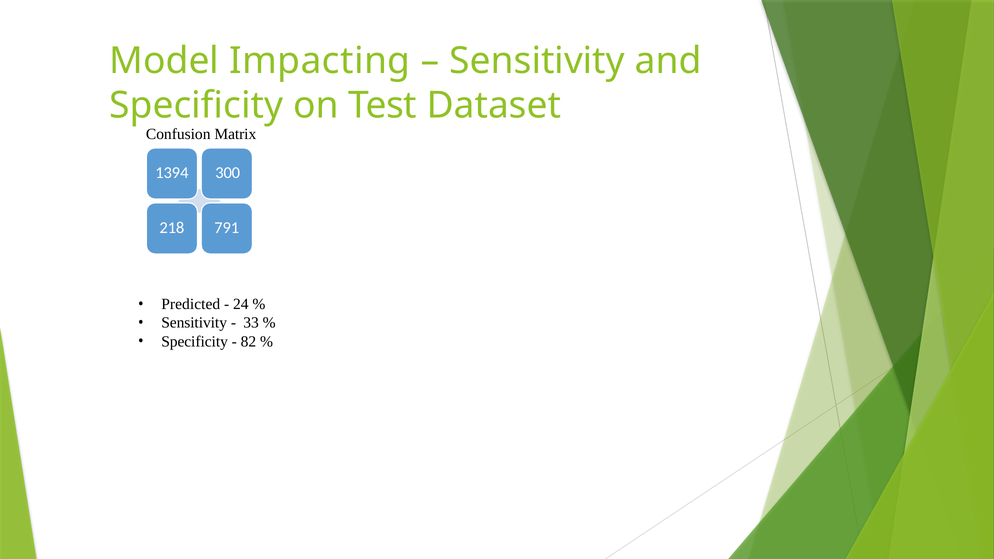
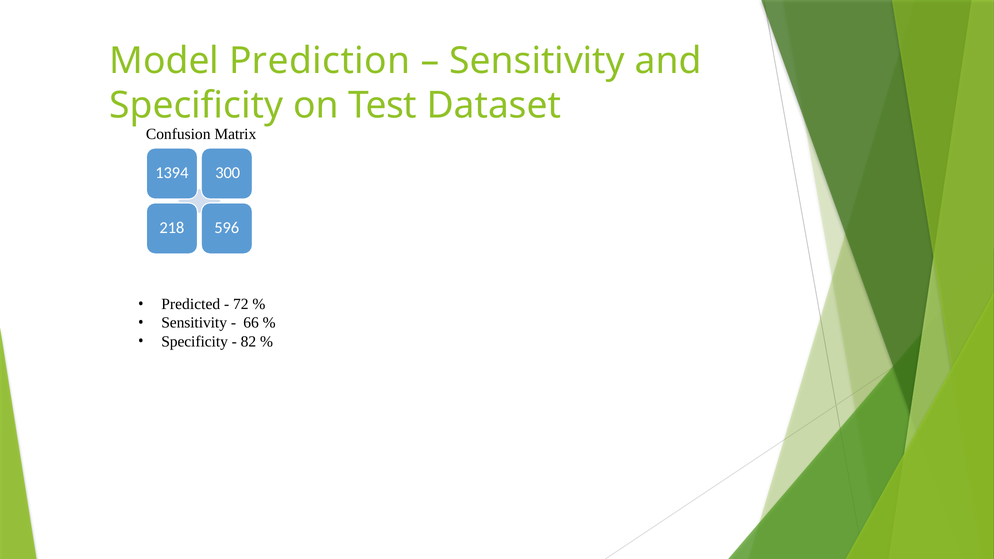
Impacting: Impacting -> Prediction (320, 61)
791: 791 -> 596 (227, 228)
24: 24 -> 72 (241, 304)
33: 33 -> 66 (251, 323)
